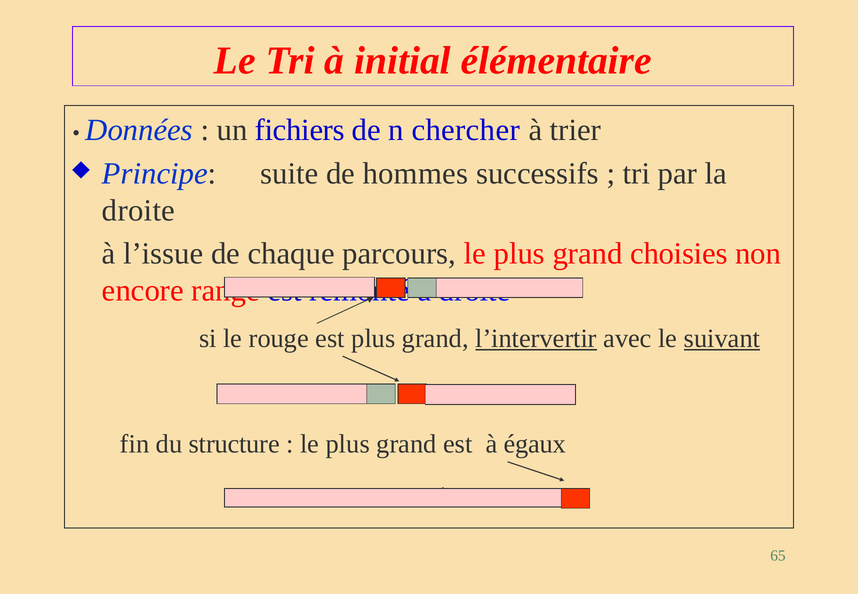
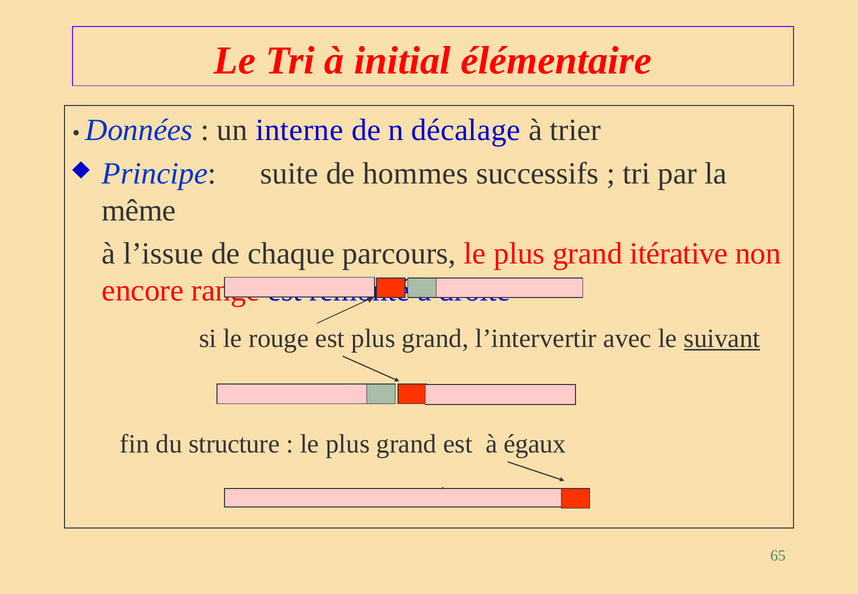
fichiers: fichiers -> interne (300, 130)
chercher: chercher -> décalage (466, 130)
droite: droite -> même (139, 210)
choisies: choisies -> itérative (679, 253)
l’intervertir underline: present -> none (536, 338)
